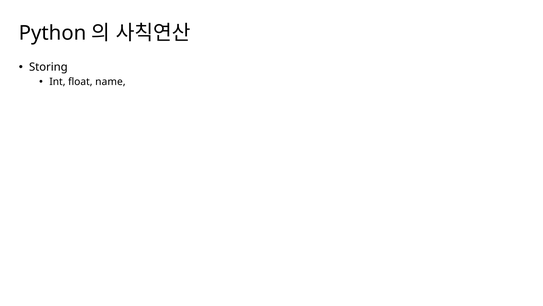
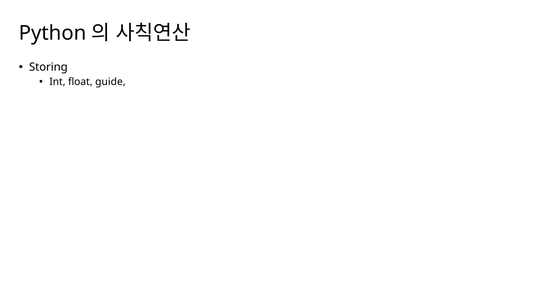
name: name -> guide (110, 82)
